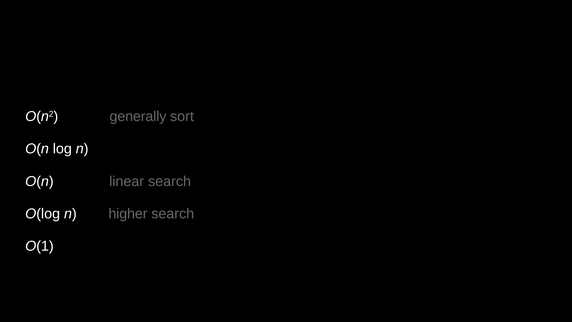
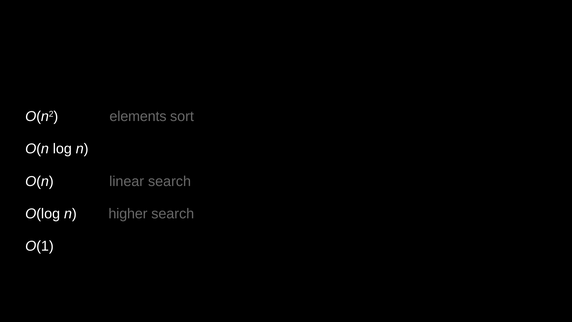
generally: generally -> elements (138, 116)
